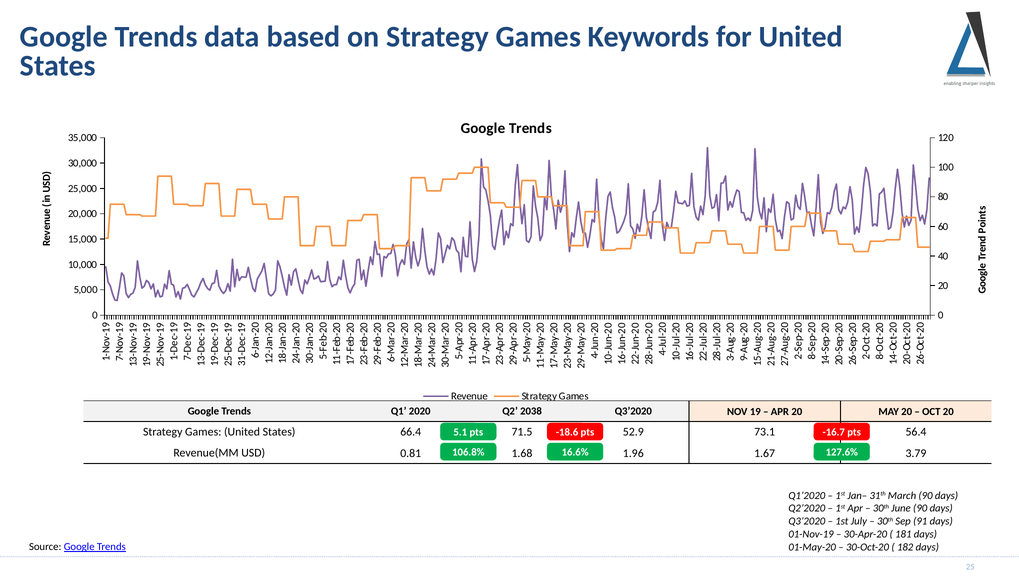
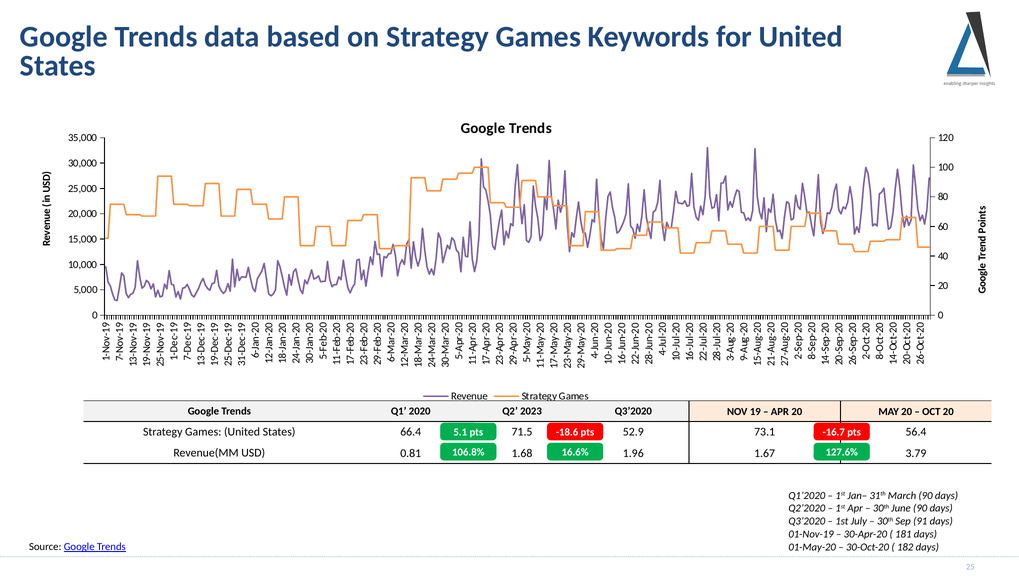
2038: 2038 -> 2023 (531, 411)
